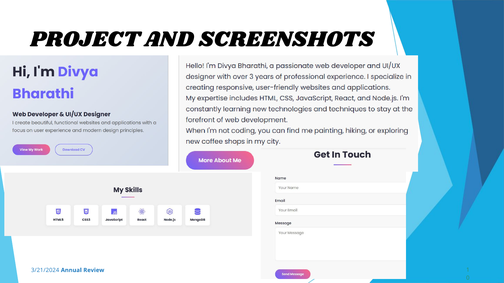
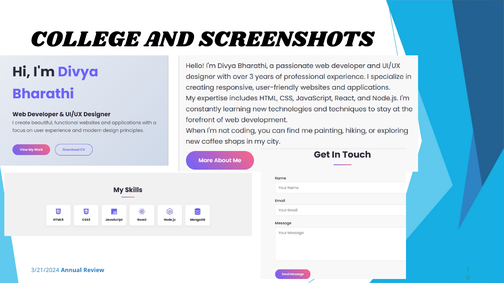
PROJECT: PROJECT -> COLLEGE (85, 39)
